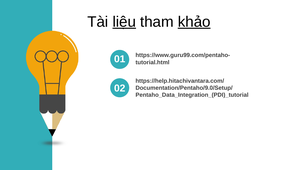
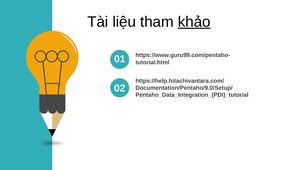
liệu underline: present -> none (124, 22)
